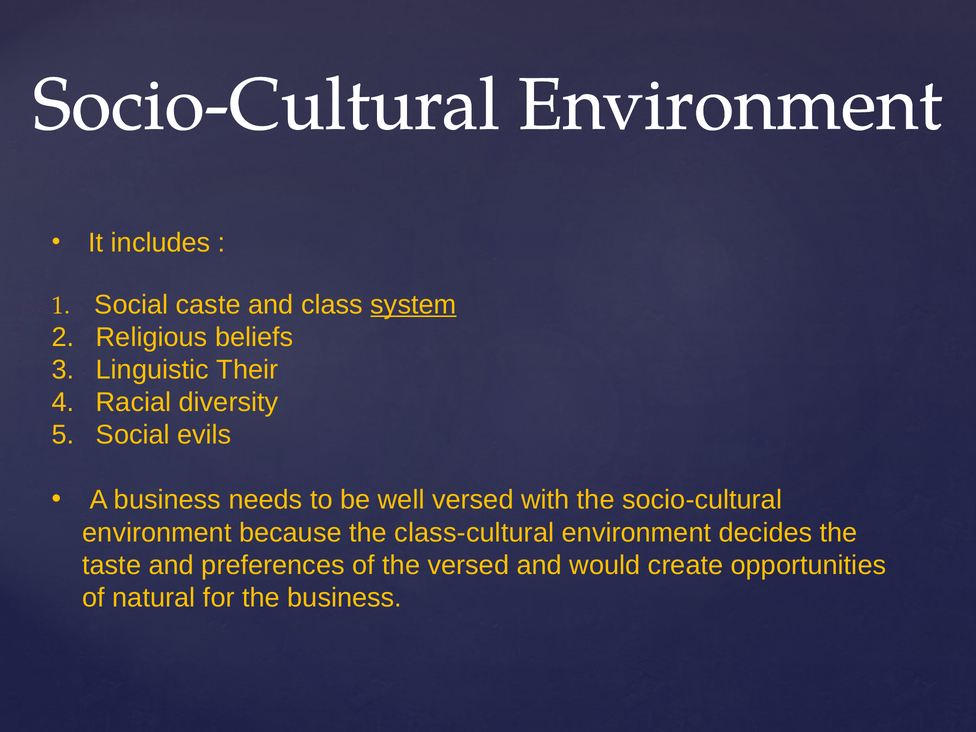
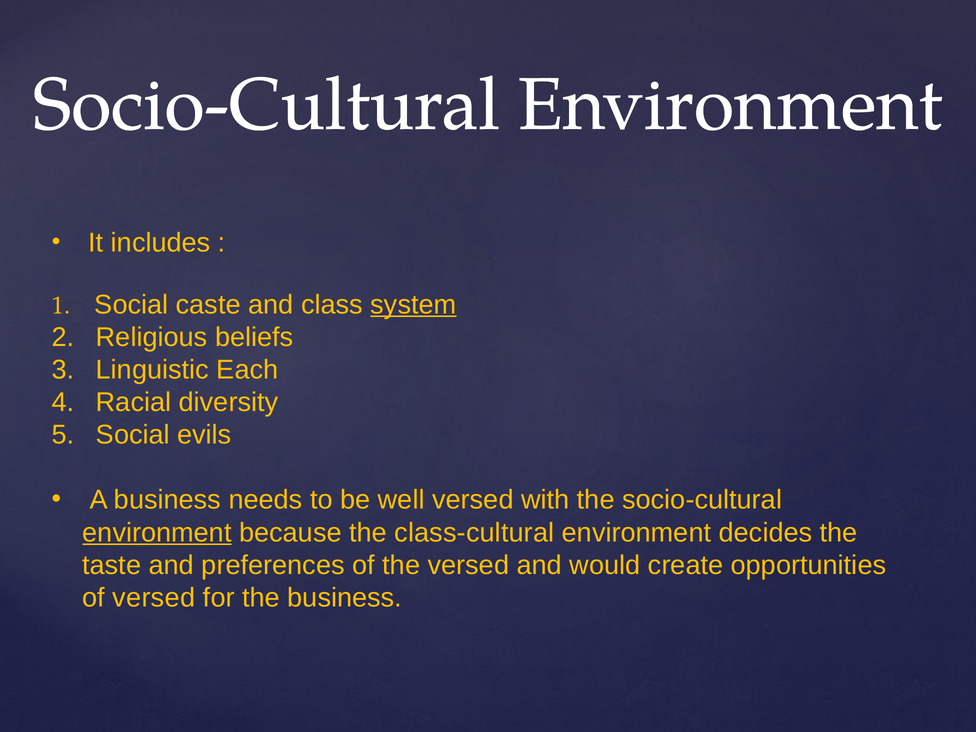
Their: Their -> Each (247, 370)
environment underline: none -> present (157, 533)
of natural: natural -> versed (154, 598)
